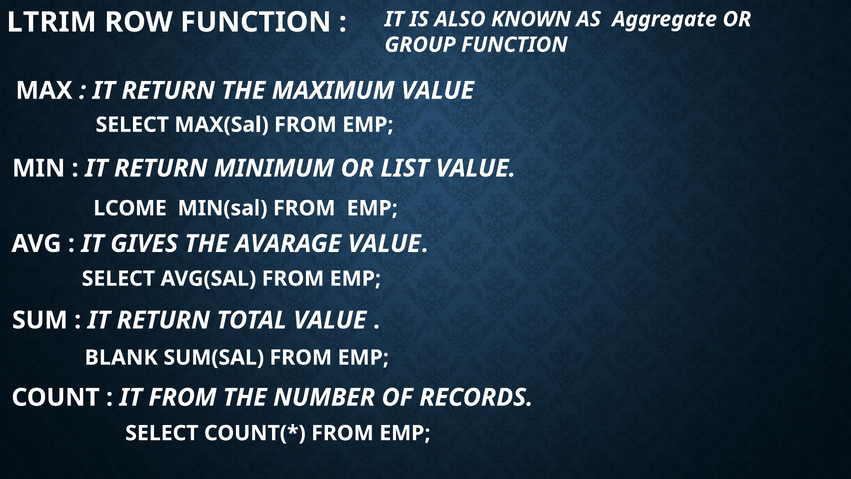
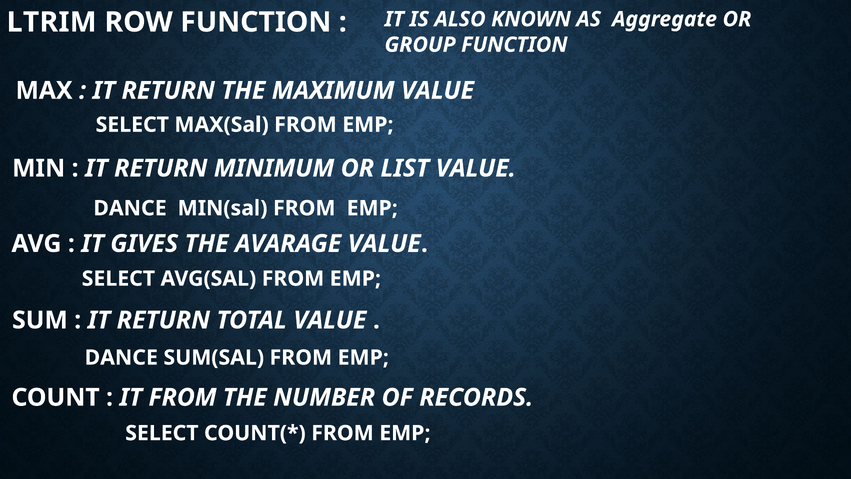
LCOME: LCOME -> DANCE (130, 208)
BLANK: BLANK -> DANCE (121, 357)
